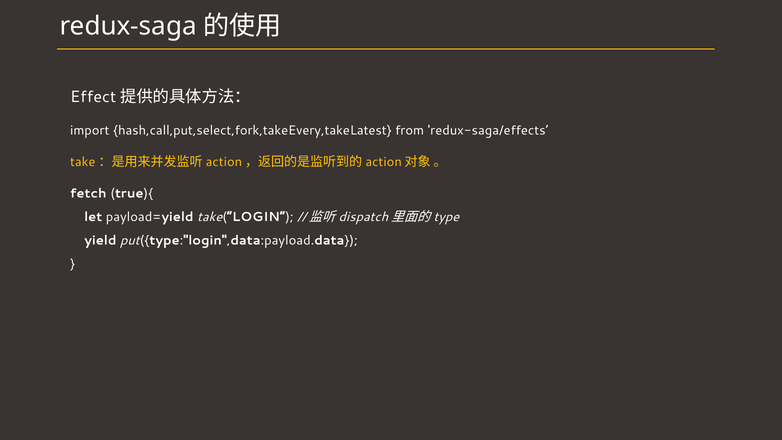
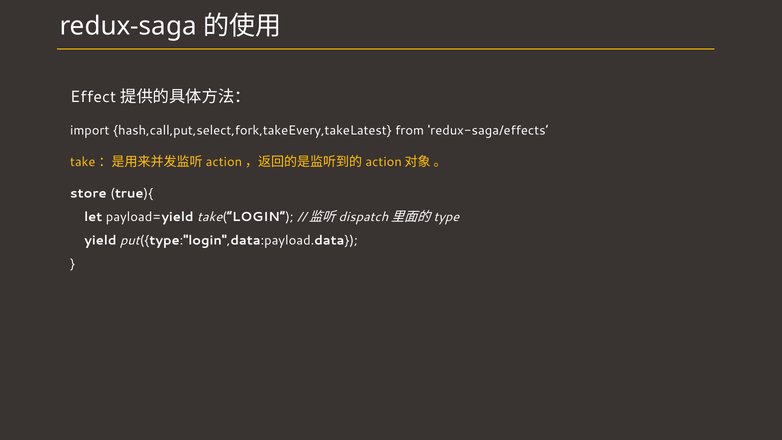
fetch: fetch -> store (88, 193)
